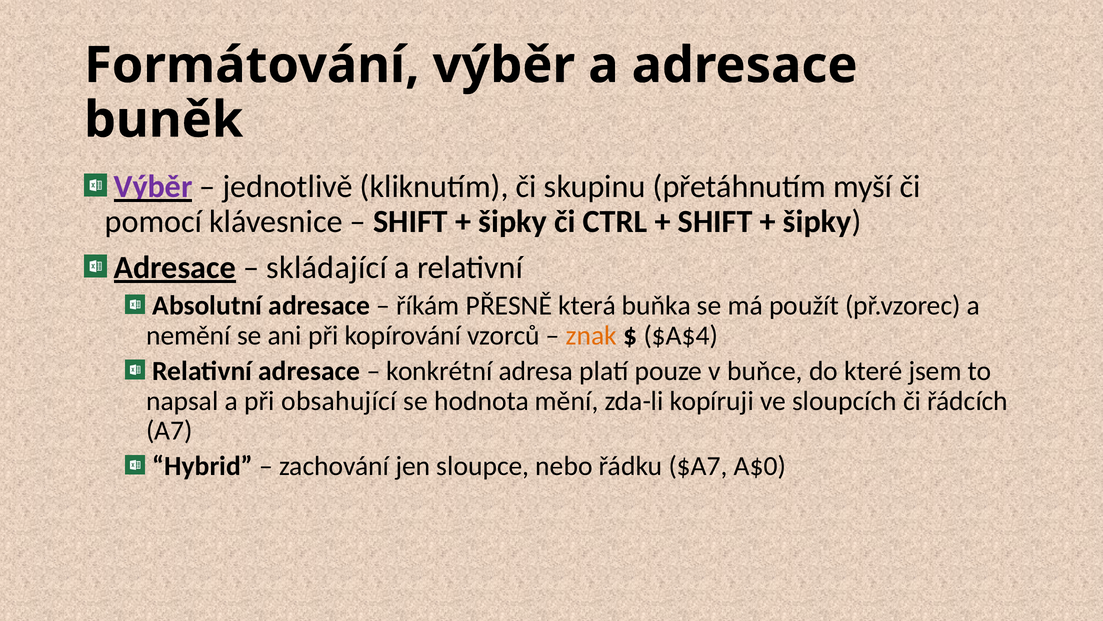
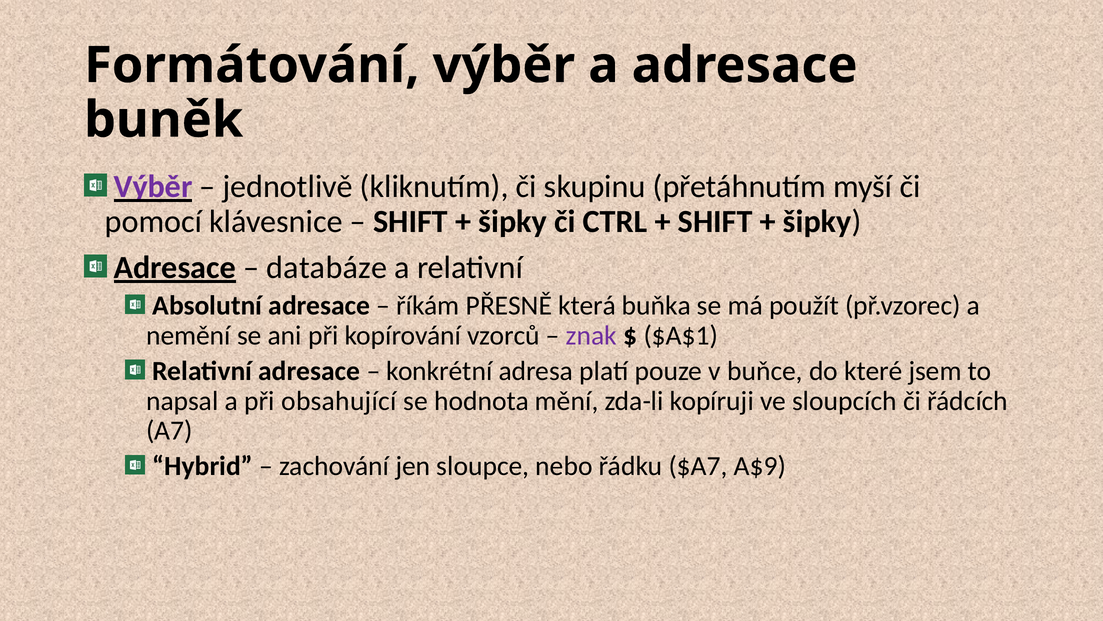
skládající: skládající -> databáze (327, 267)
znak colour: orange -> purple (591, 335)
$A$4: $A$4 -> $A$1 (681, 335)
A$0: A$0 -> A$9 (760, 466)
